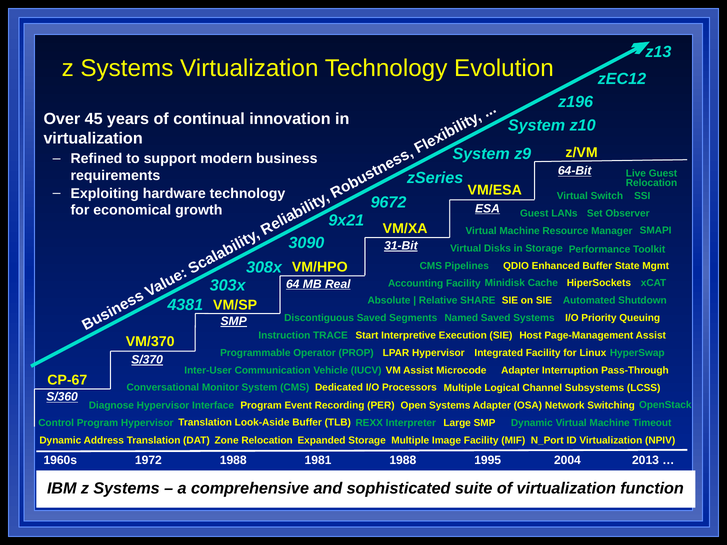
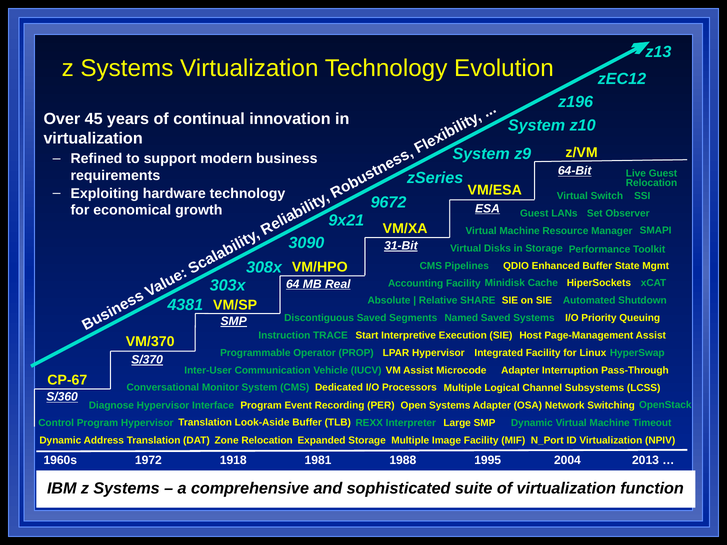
1972 1988: 1988 -> 1918 (233, 460)
